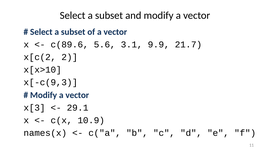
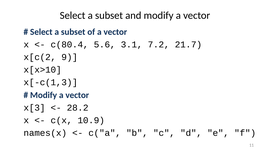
c(89.6: c(89.6 -> c(80.4 (70, 45)
9.9: 9.9 -> 7.2 (159, 45)
2: 2 -> 9 (70, 57)
x[-c(9,3: x[-c(9,3 -> x[-c(1,3 (51, 82)
29.1: 29.1 -> 28.2 (78, 108)
